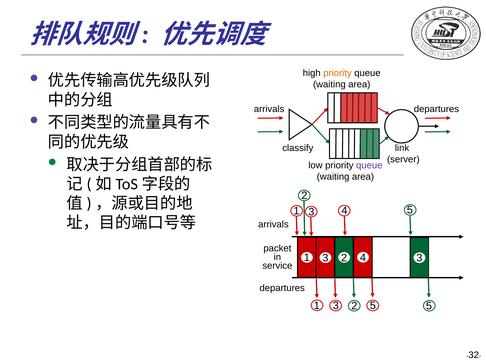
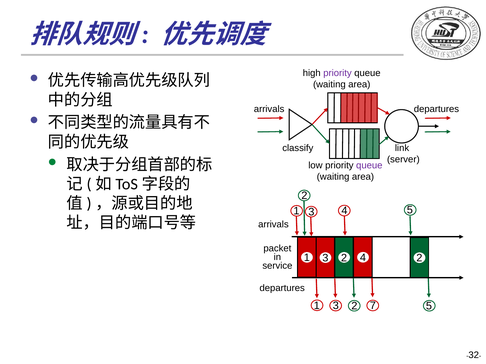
priority colour: orange -> purple (337, 73)
4 3: 3 -> 2 (419, 258)
5: 5 -> 7 (373, 306)
